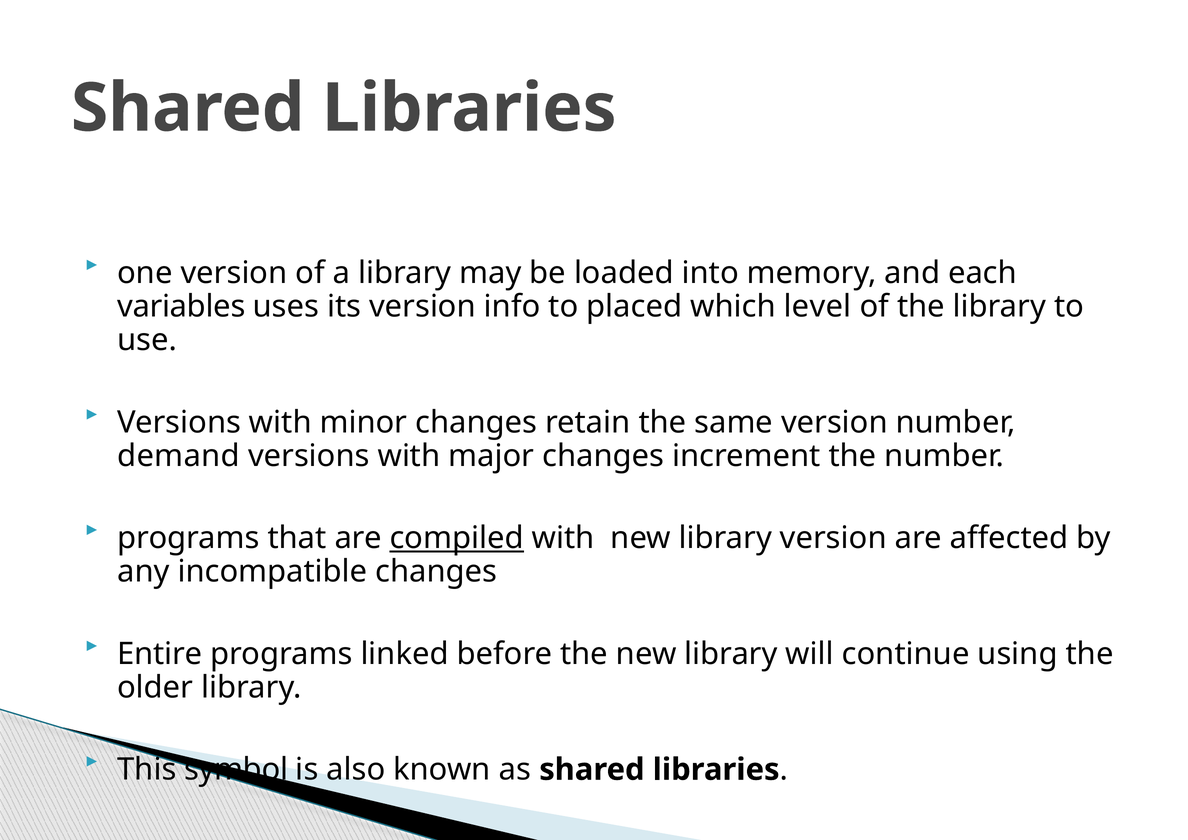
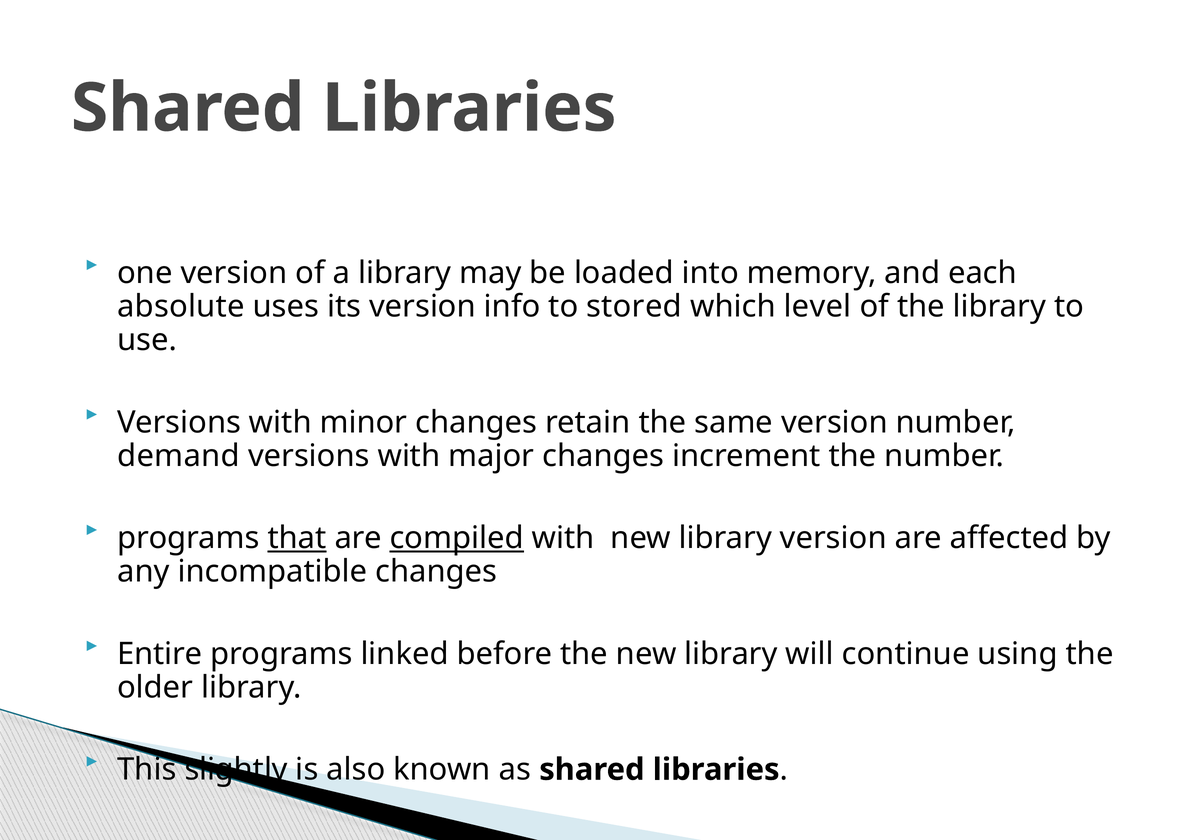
variables: variables -> absolute (181, 307)
placed: placed -> stored (634, 307)
that underline: none -> present (297, 538)
symbol: symbol -> slightly (236, 770)
